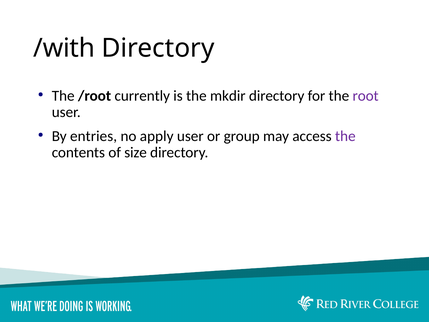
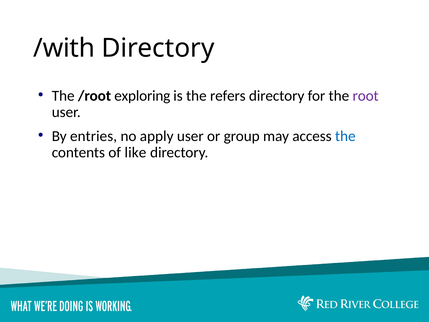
currently: currently -> exploring (142, 96)
mkdir: mkdir -> refers (228, 96)
the colour: purple -> blue (345, 136)
size: size -> like (135, 152)
